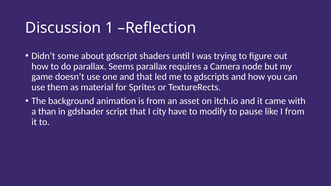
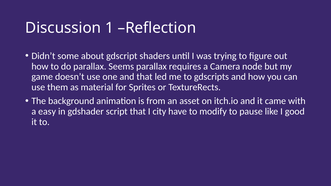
than: than -> easy (47, 112)
I from: from -> good (295, 112)
